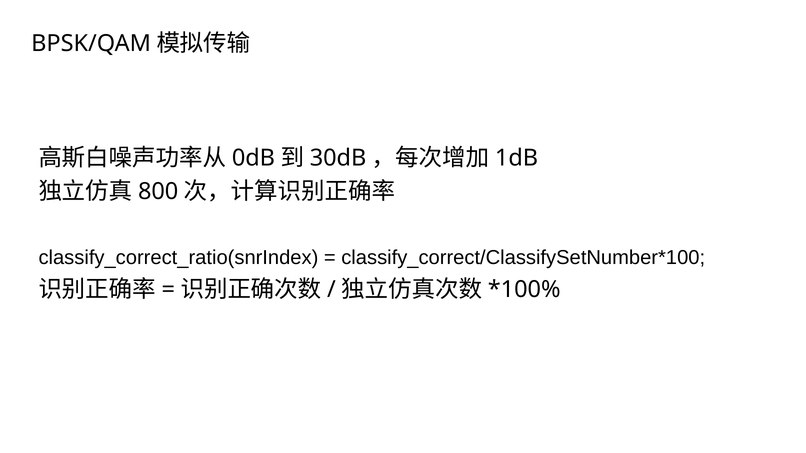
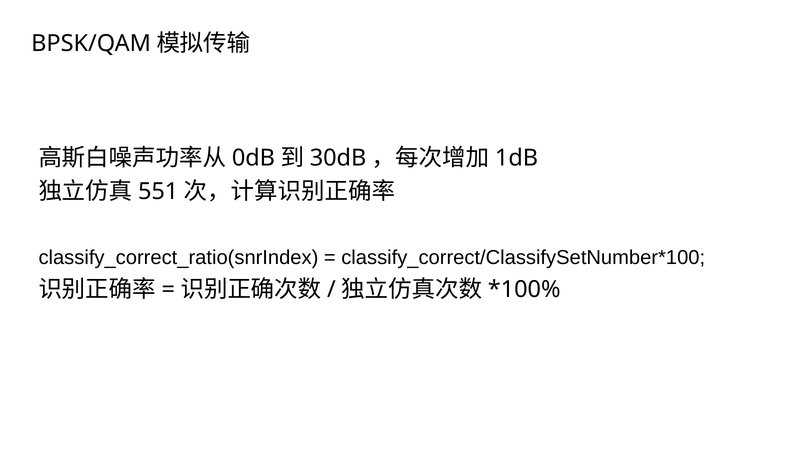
800: 800 -> 551 (158, 192)
